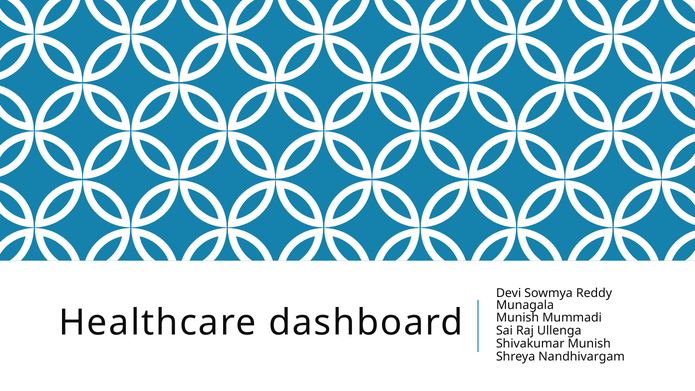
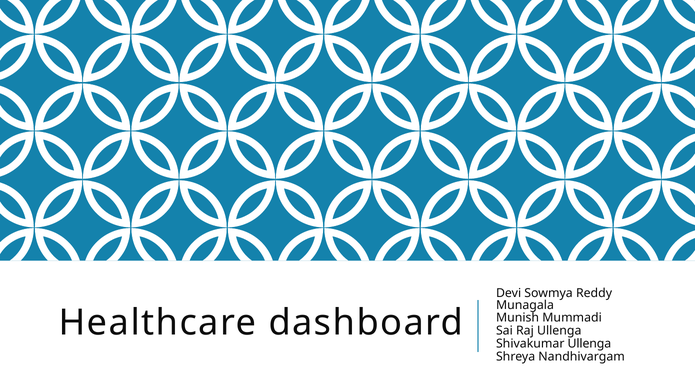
Shivakumar Munish: Munish -> Ullenga (589, 344)
